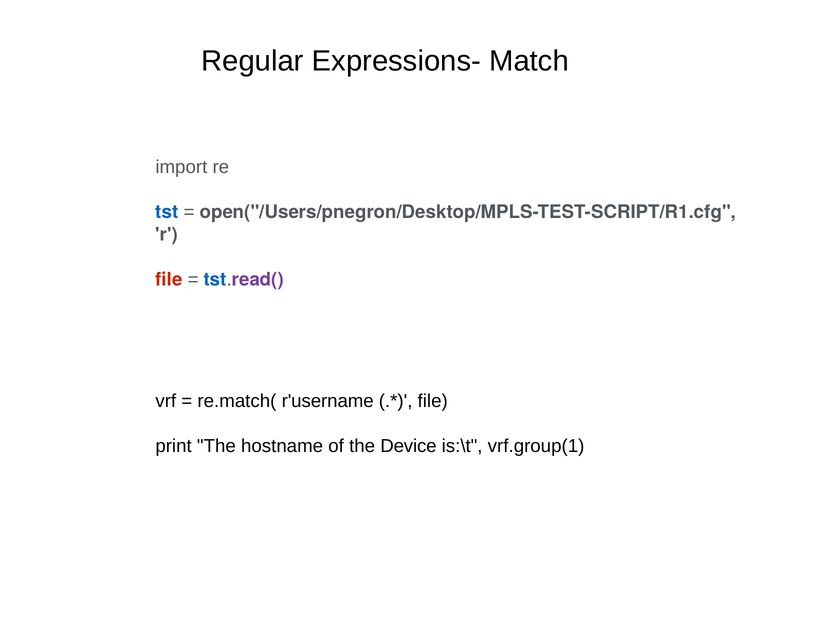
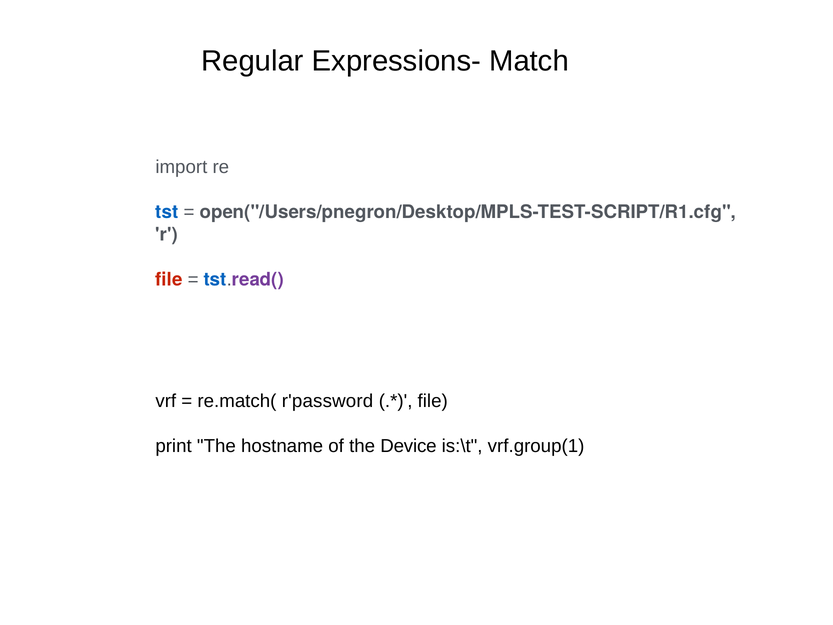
r'username: r'username -> r'password (328, 401)
